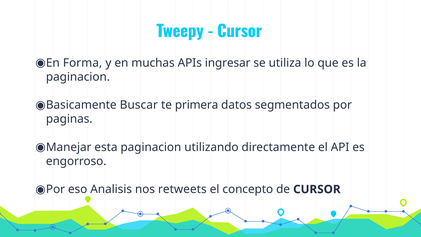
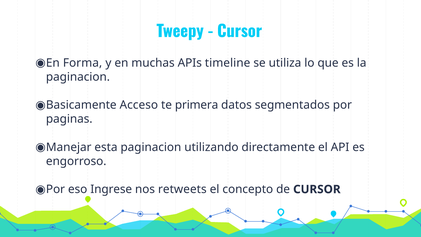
ingresar: ingresar -> timeline (228, 63)
Buscar: Buscar -> Acceso (139, 105)
Analisis: Analisis -> Ingrese (111, 189)
